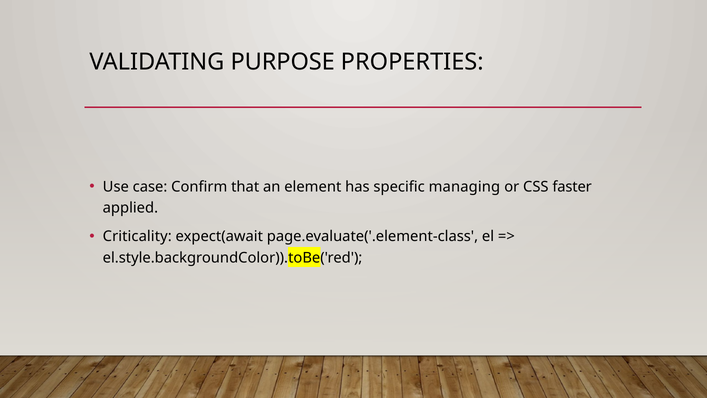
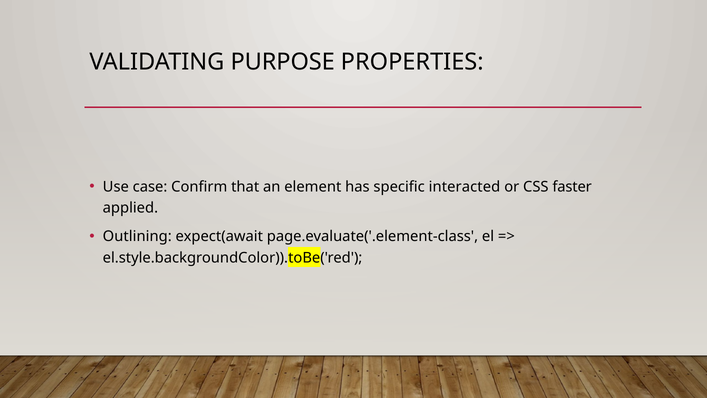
managing: managing -> interacted (464, 187)
Criticality: Criticality -> Outlining (137, 236)
